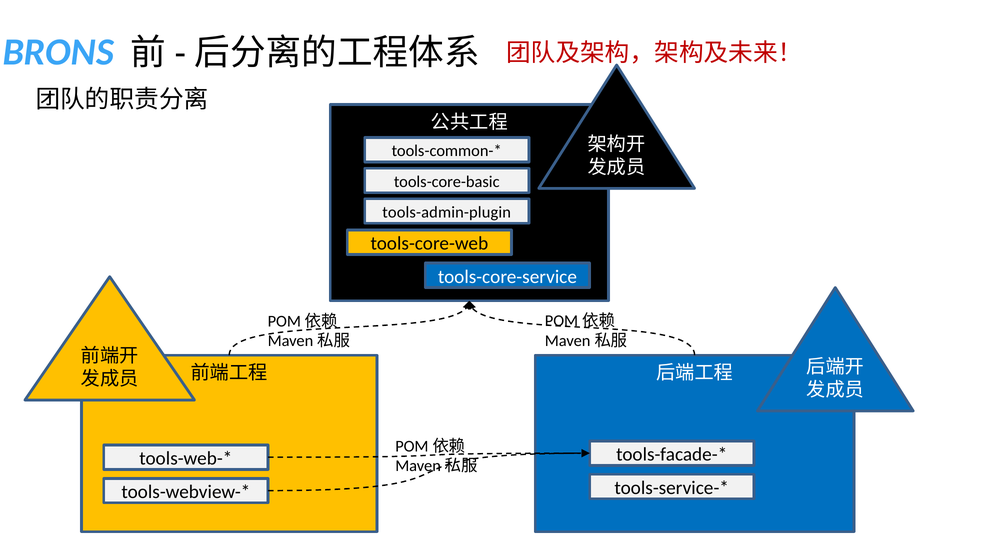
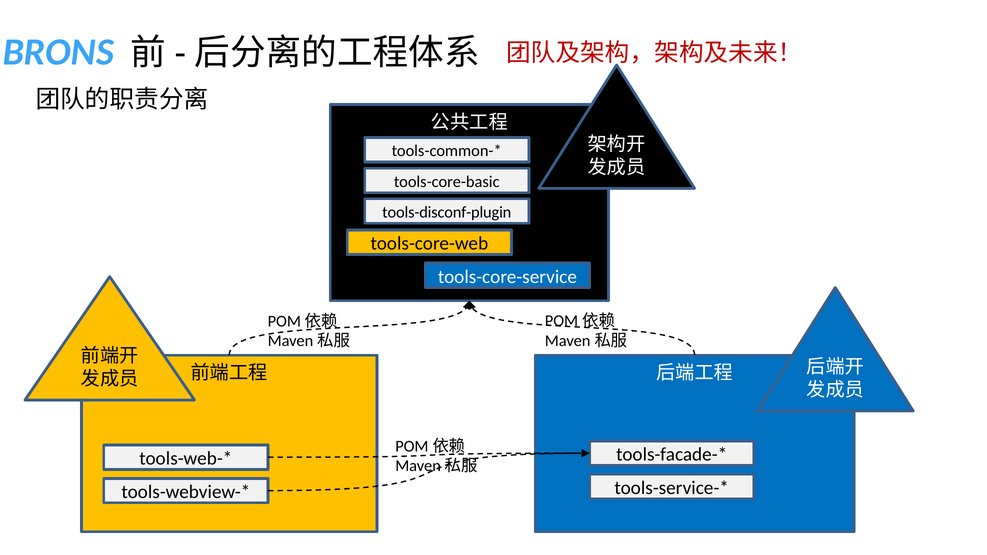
tools-admin-plugin: tools-admin-plugin -> tools-disconf-plugin (447, 212)
